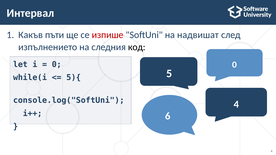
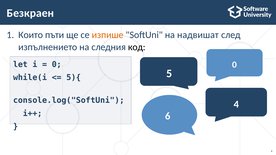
Интервал: Интервал -> Безкраен (30, 13)
Какъв: Какъв -> Които (31, 35)
изпише colour: red -> orange (108, 35)
